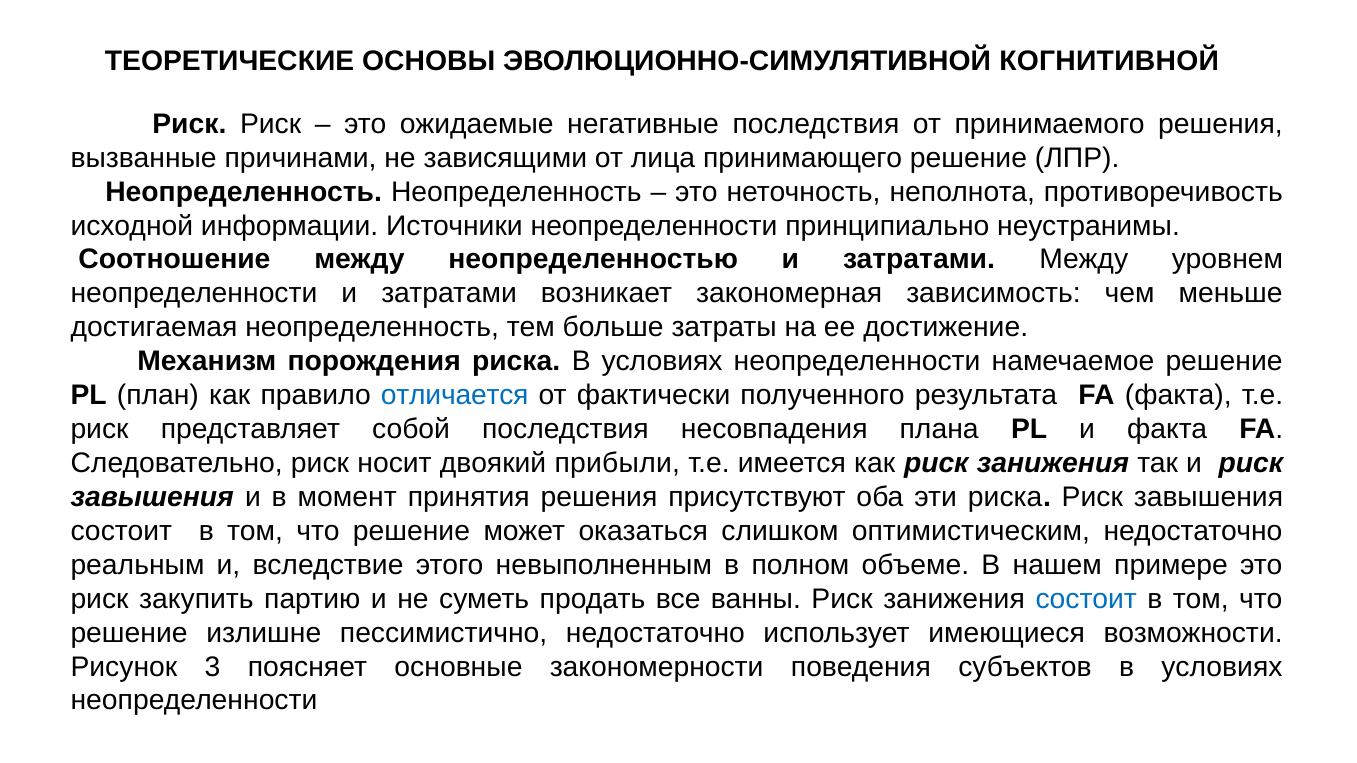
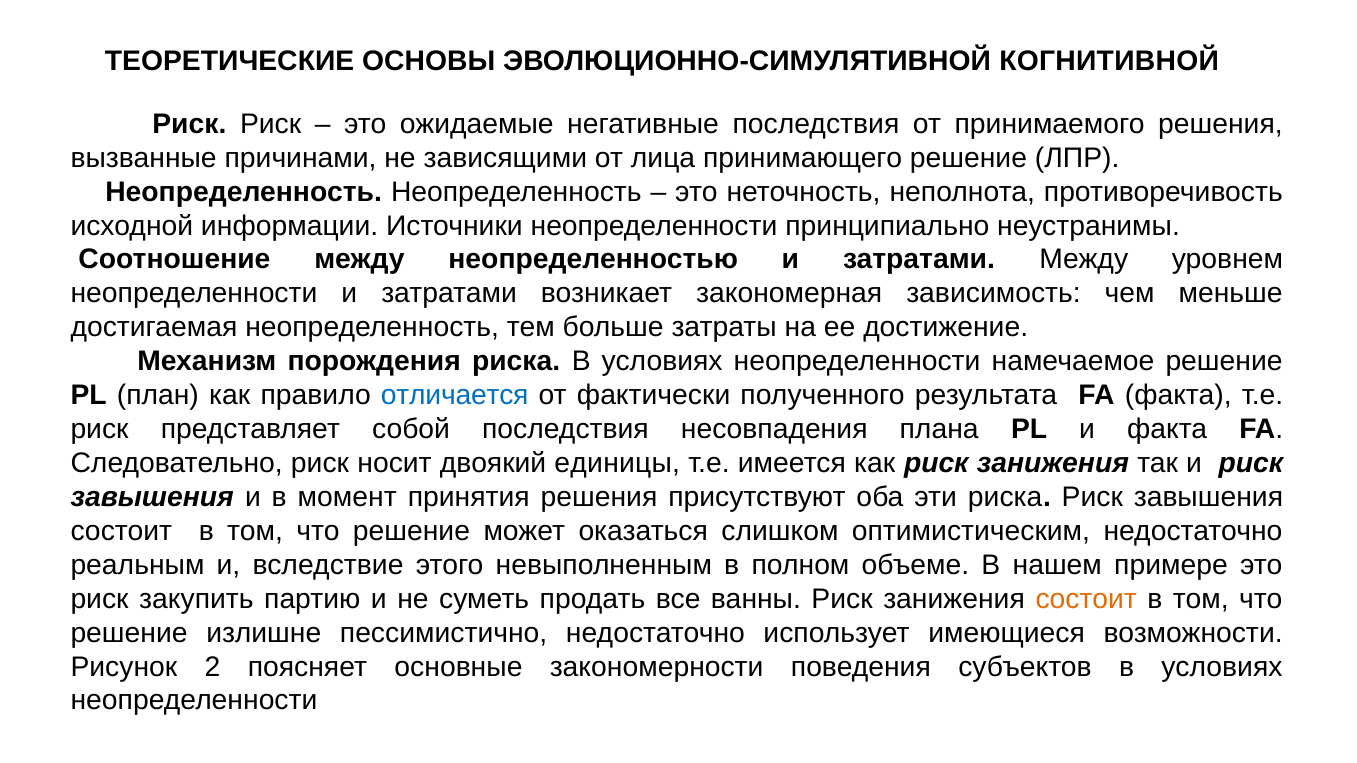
прибыли: прибыли -> единицы (617, 463)
состоит colour: blue -> orange (1086, 599)
3: 3 -> 2 (213, 667)
